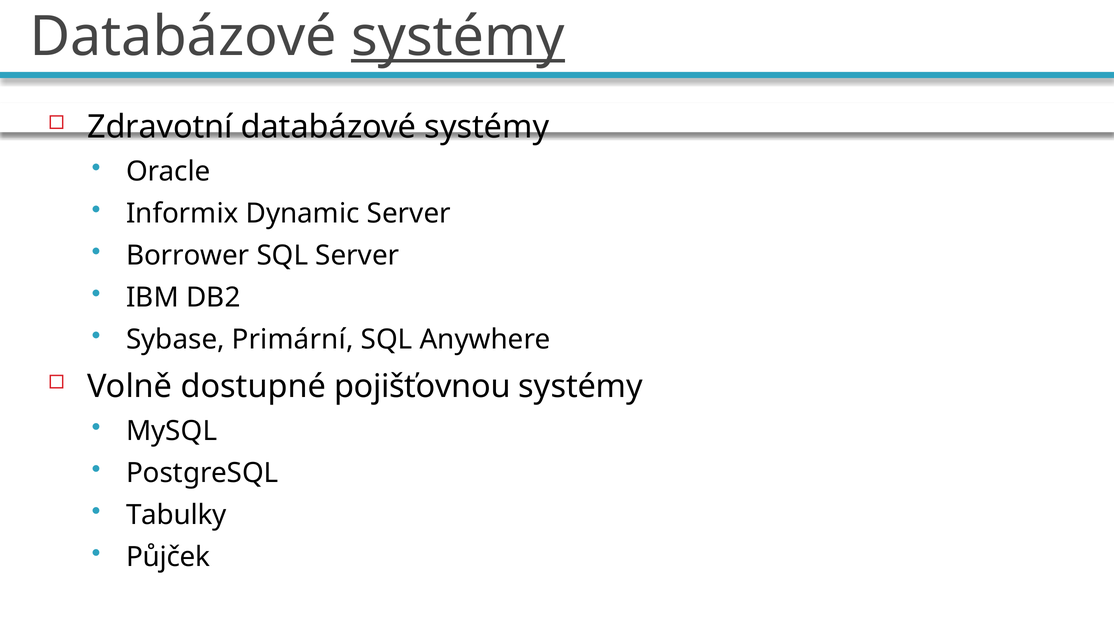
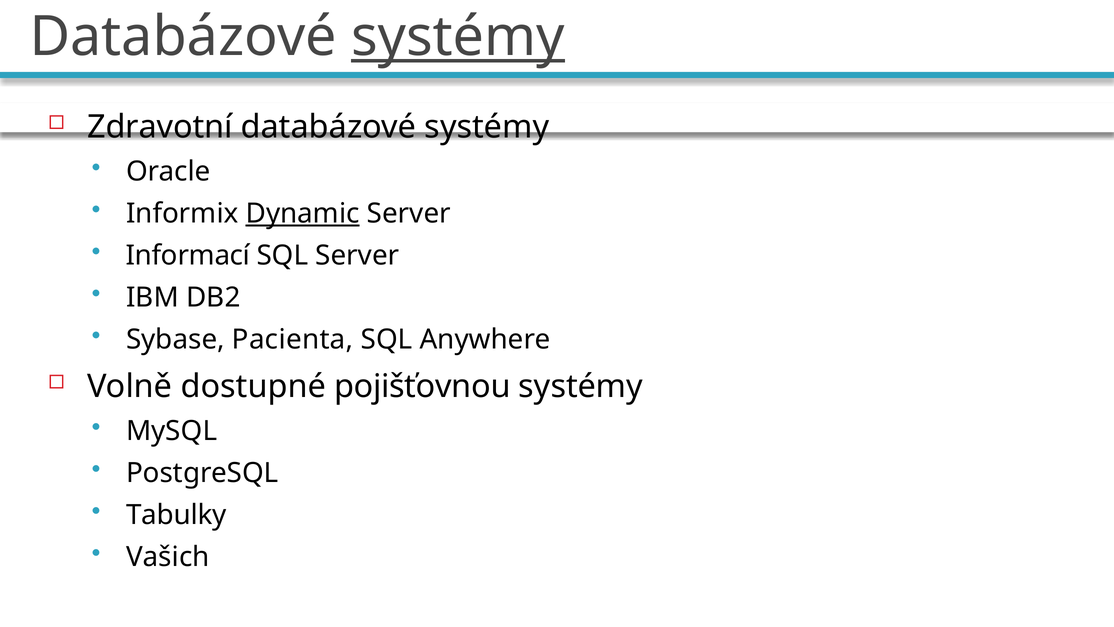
Dynamic underline: none -> present (303, 213)
Borrower: Borrower -> Informací (188, 255)
Primární: Primární -> Pacienta (293, 339)
Půjček: Půjček -> Vašich (168, 557)
